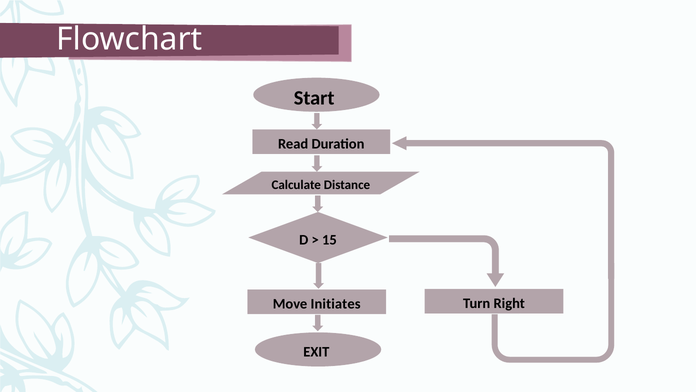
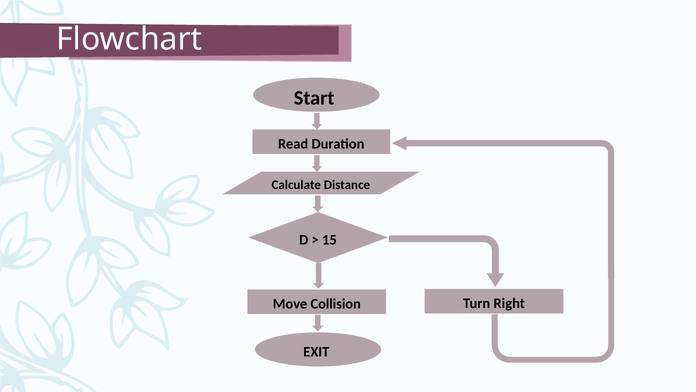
Initiates: Initiates -> Collision (336, 304)
